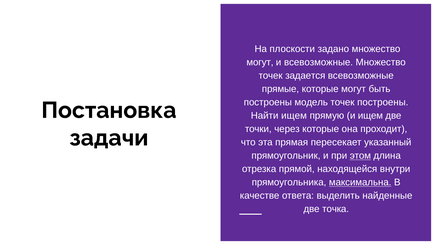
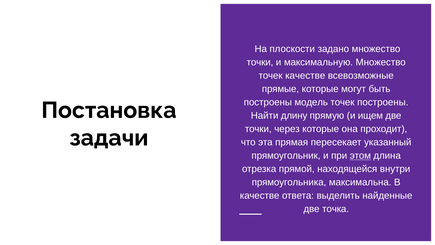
могут: могут -> точки (260, 62)
и всевозможные: всевозможные -> максимальную (319, 62)
точек задается: задается -> качестве (305, 76)
Найти ищем: ищем -> длину (294, 116)
максимальна underline: present -> none (360, 182)
